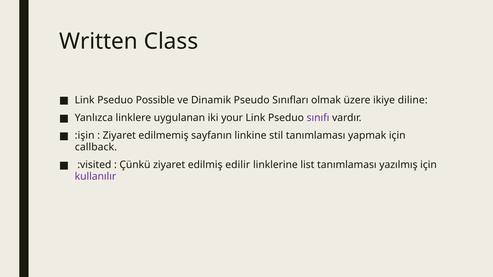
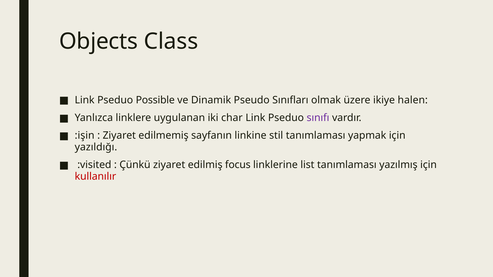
Written: Written -> Objects (99, 41)
diline: diline -> halen (413, 100)
your: your -> char (232, 118)
callback: callback -> yazıldığı (96, 147)
edilir: edilir -> focus (238, 165)
kullanılır colour: purple -> red (95, 177)
